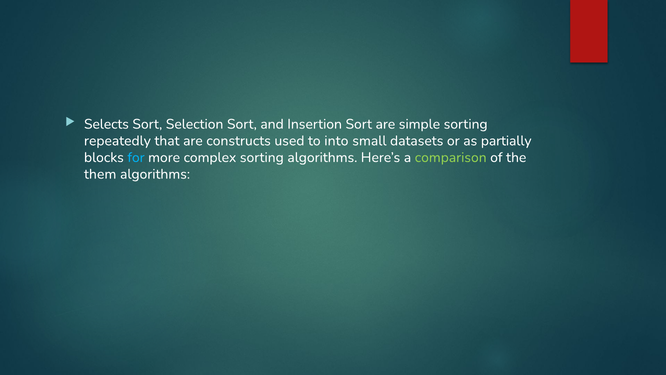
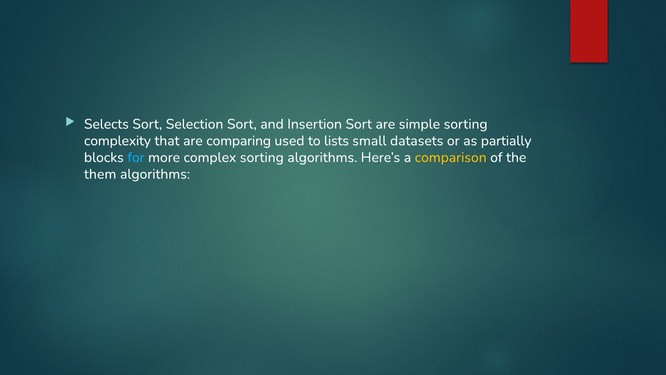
repeatedly: repeatedly -> complexity (117, 141)
constructs: constructs -> comparing (239, 141)
into: into -> lists (337, 141)
comparison colour: light green -> yellow (451, 157)
